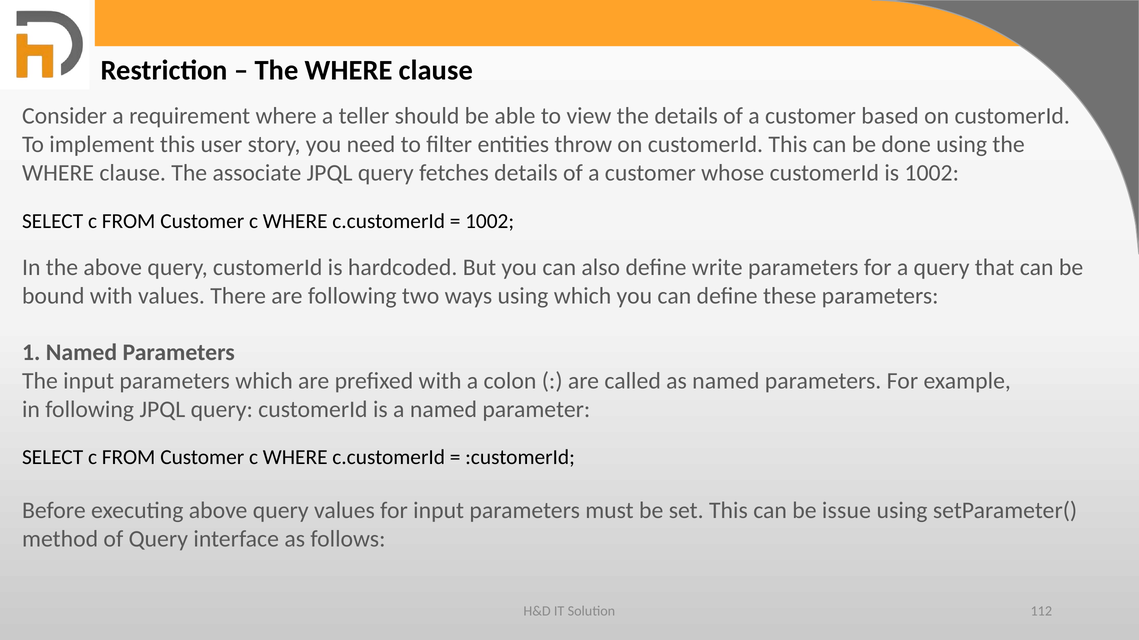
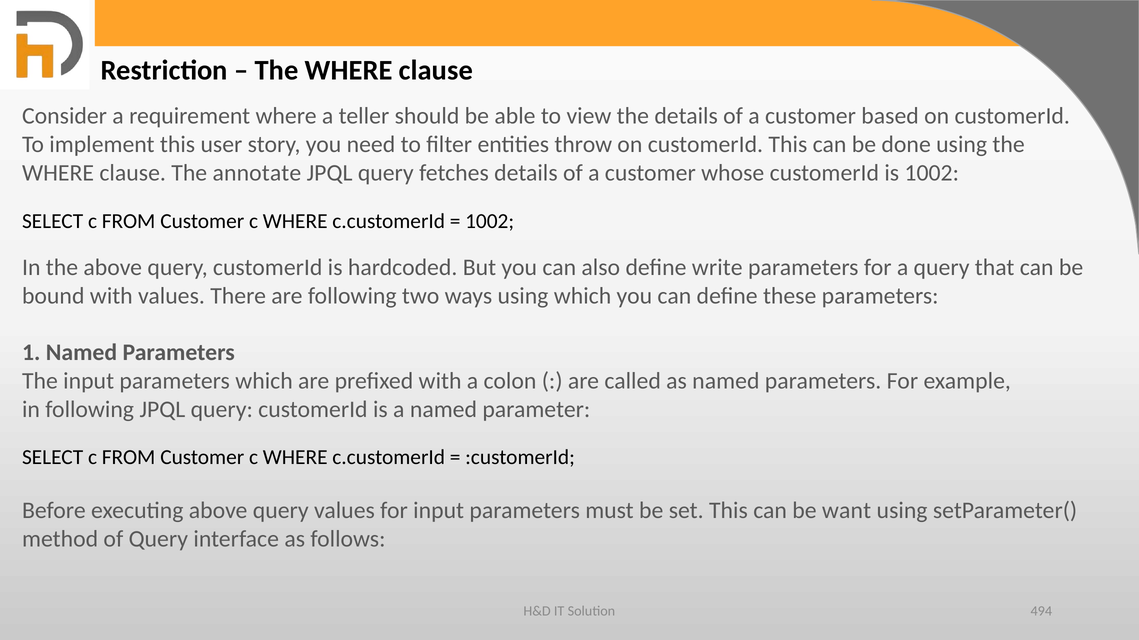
associate: associate -> annotate (257, 173)
issue: issue -> want (847, 511)
112: 112 -> 494 (1041, 612)
